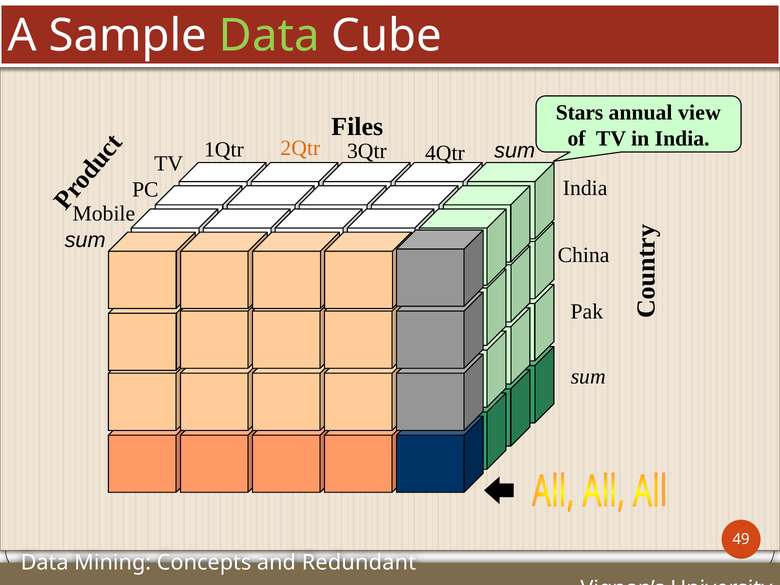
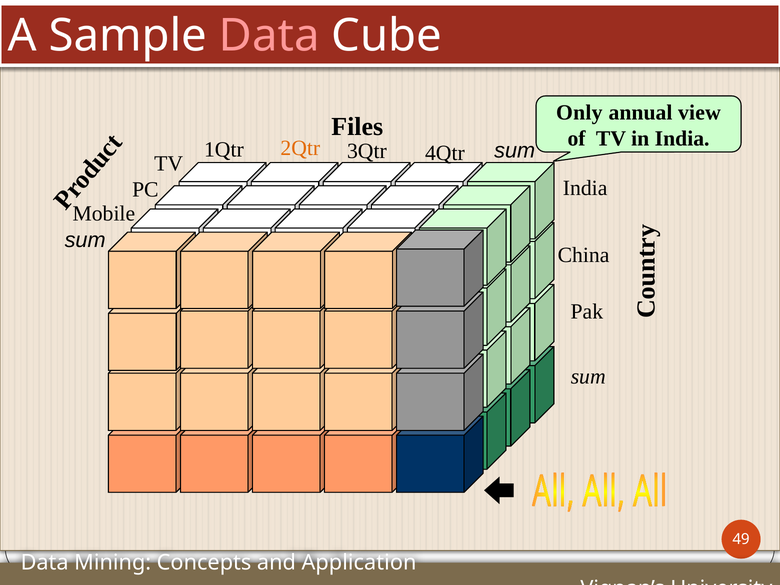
Data colour: light green -> pink (269, 36)
Stars: Stars -> Only (579, 112)
Redundant: Redundant -> Application (359, 562)
